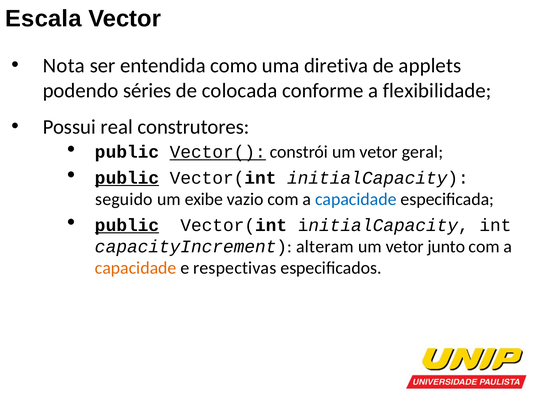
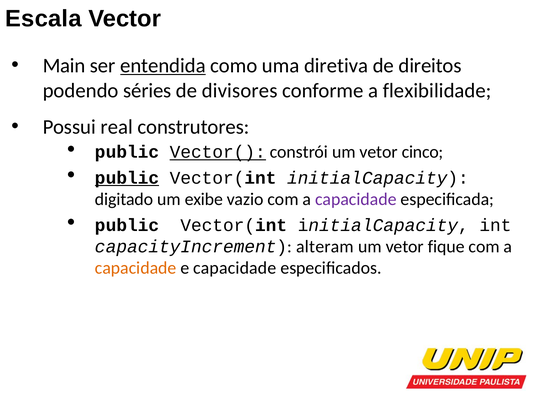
Nota: Nota -> Main (64, 65)
entendida underline: none -> present (163, 65)
applets: applets -> direitos (430, 65)
colocada: colocada -> divisores (240, 90)
geral: geral -> cinco (423, 152)
seguido: seguido -> digitado (124, 199)
capacidade colour: blue -> purple (356, 199)
public underline: present -> none (127, 225)
junto: junto -> fique (446, 246)
e respectivas: respectivas -> capacidade (235, 268)
